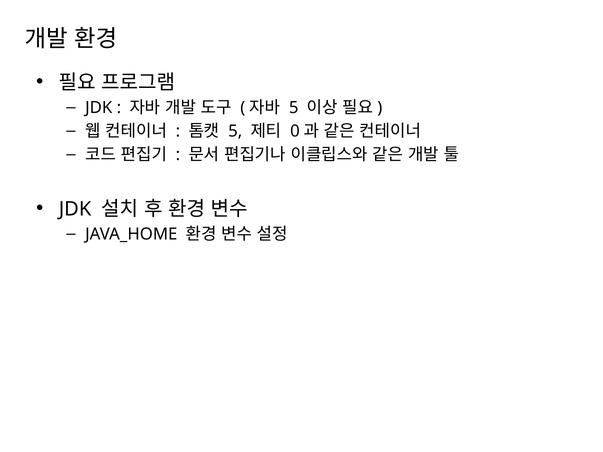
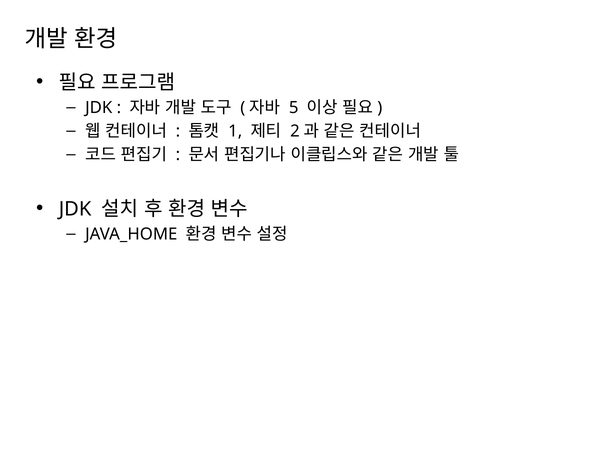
5: 5 -> 1 (235, 131)
0: 0 -> 2 (295, 131)
